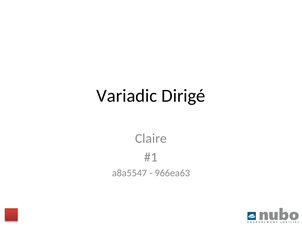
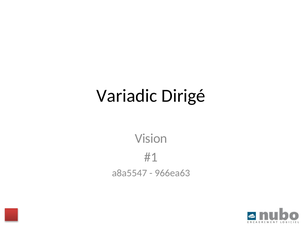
Claire: Claire -> Vision (151, 139)
